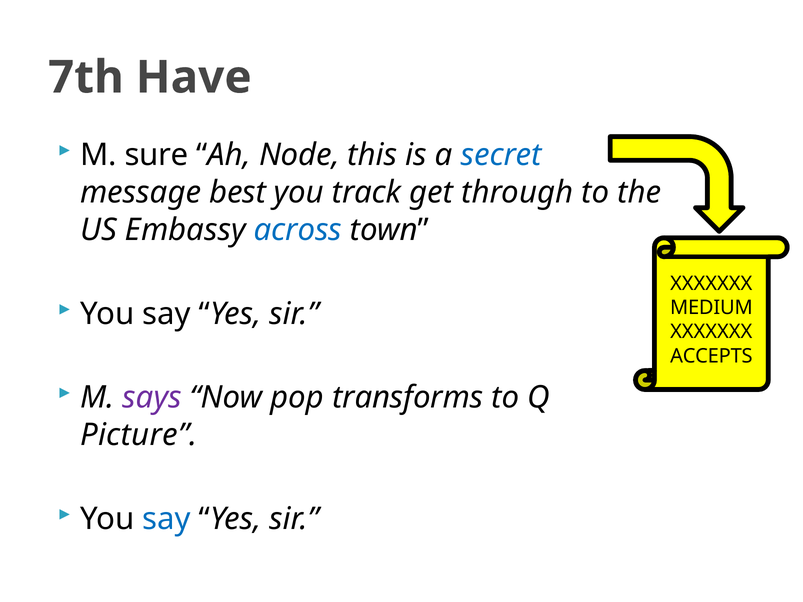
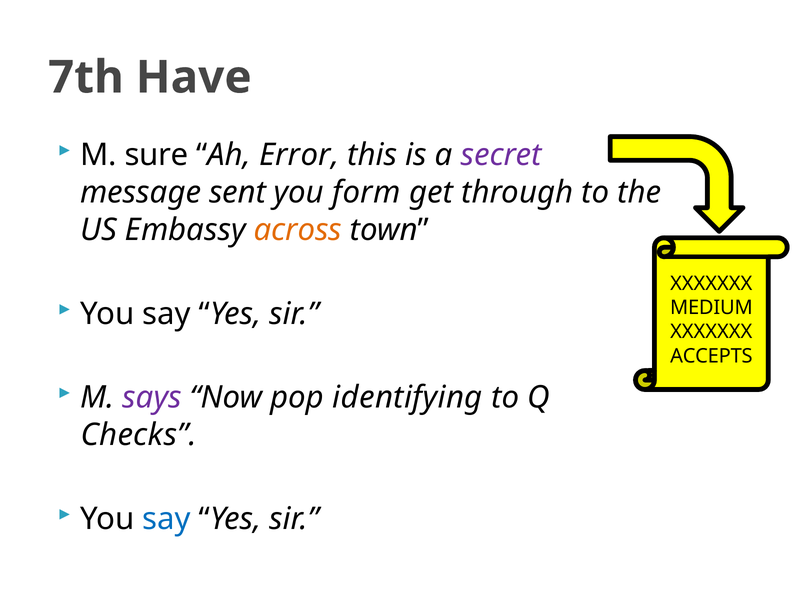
Node: Node -> Error (299, 155)
secret colour: blue -> purple (501, 155)
best: best -> sent (238, 192)
track: track -> form (366, 192)
across colour: blue -> orange (298, 230)
transforms: transforms -> identifying (407, 398)
Picture: Picture -> Checks (139, 435)
